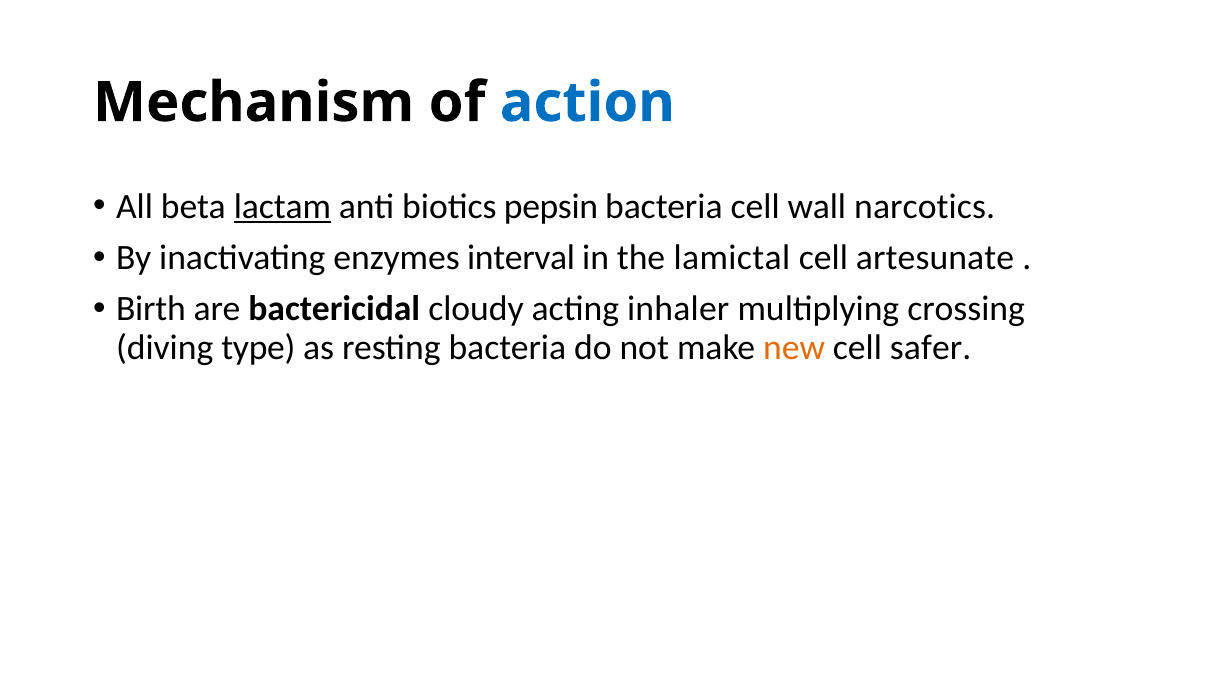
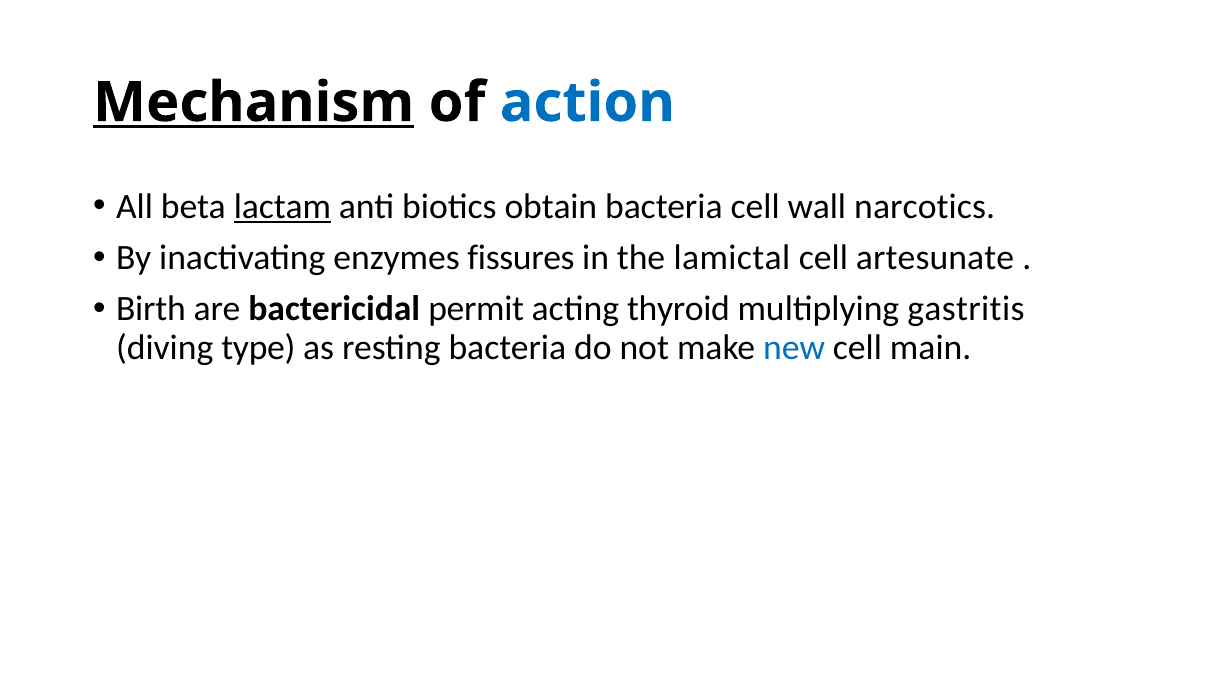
Mechanism underline: none -> present (254, 103)
pepsin: pepsin -> obtain (551, 207)
interval: interval -> fissures (521, 258)
cloudy: cloudy -> permit (476, 309)
inhaler: inhaler -> thyroid (679, 309)
crossing: crossing -> gastritis (966, 309)
new colour: orange -> blue (794, 348)
safer: safer -> main (931, 348)
